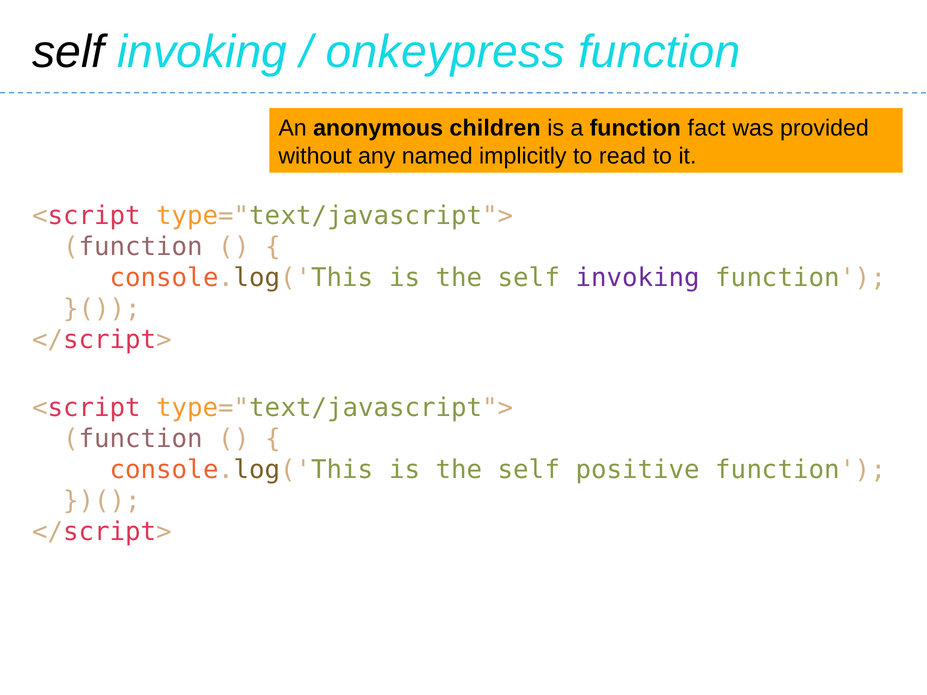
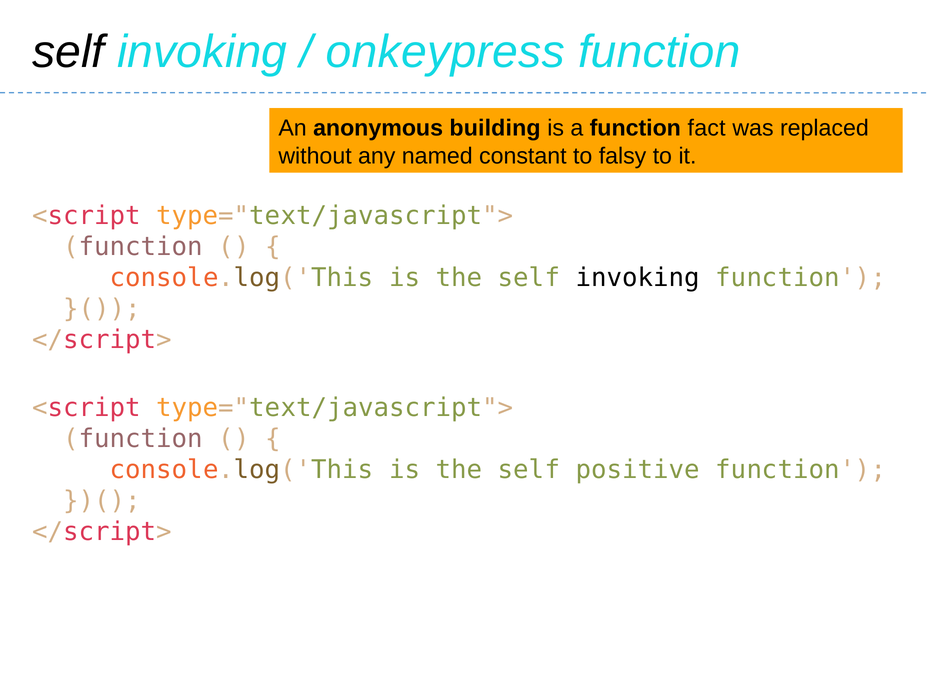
children: children -> building (495, 128)
provided: provided -> replaced (824, 128)
implicitly: implicitly -> constant (523, 156)
read: read -> falsy (623, 156)
invoking colour: purple -> black (638, 278)
